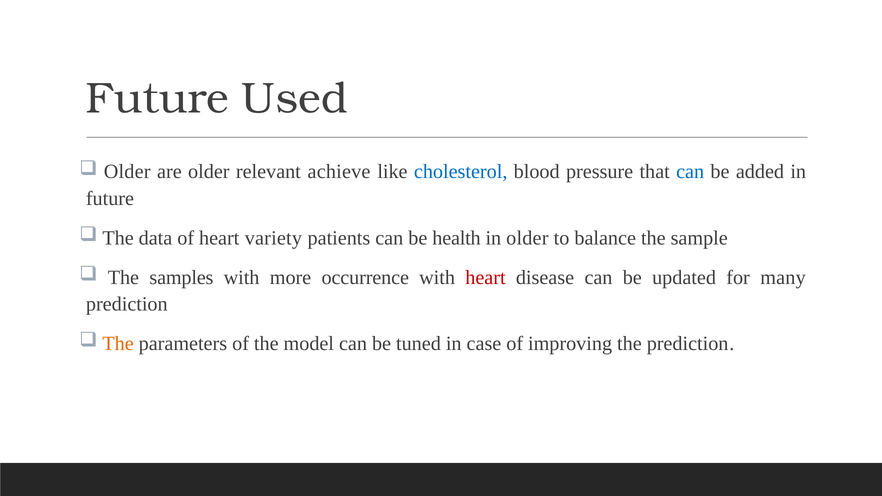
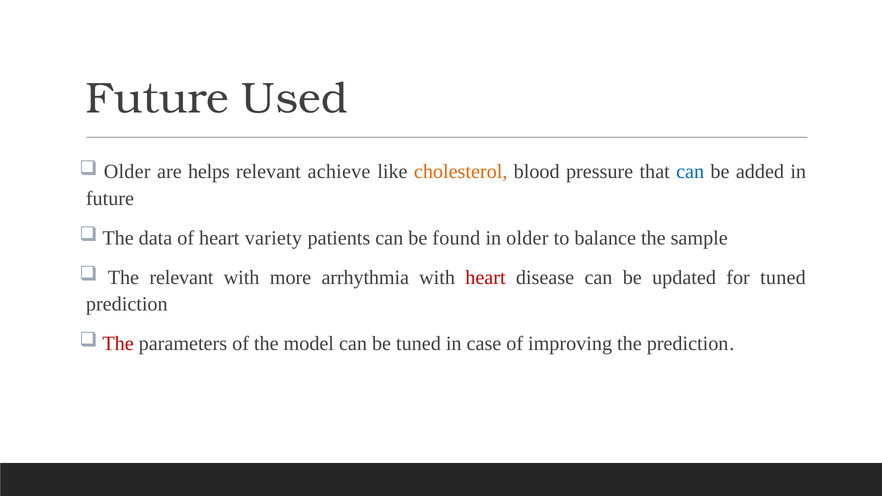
are older: older -> helps (209, 172)
cholesterol colour: blue -> orange (461, 172)
health: health -> found (456, 238)
The samples: samples -> relevant (181, 277)
occurrence: occurrence -> arrhythmia (365, 277)
for many: many -> tuned (783, 277)
The colour: orange -> red (118, 344)
